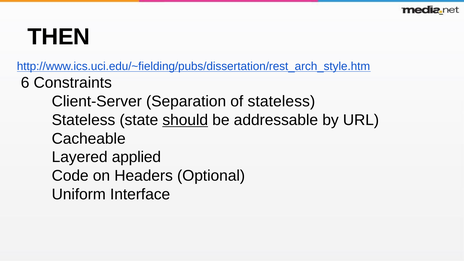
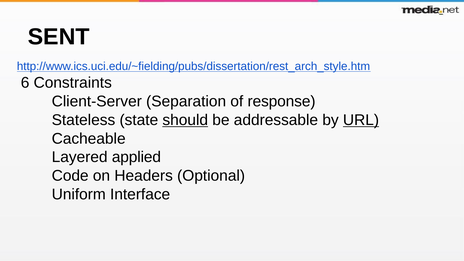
THEN: THEN -> SENT (59, 37)
of stateless: stateless -> response (282, 101)
URL underline: none -> present (361, 120)
